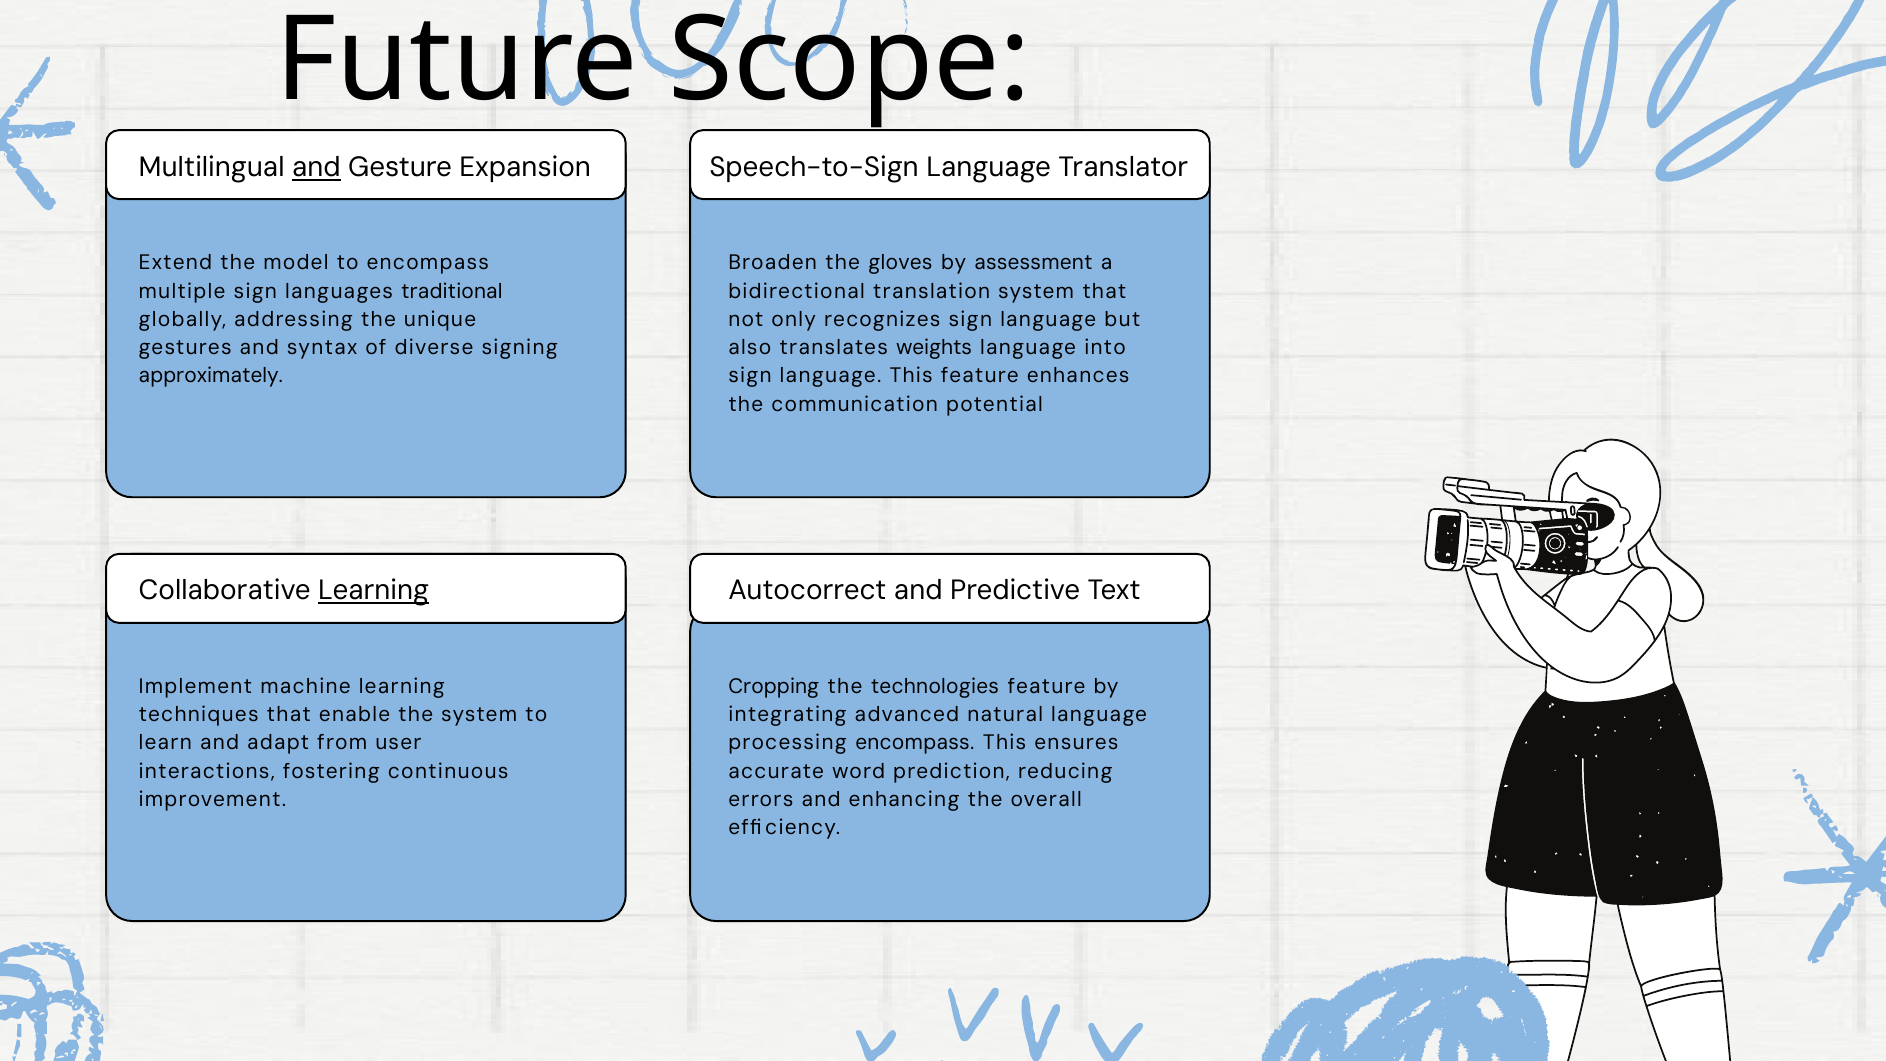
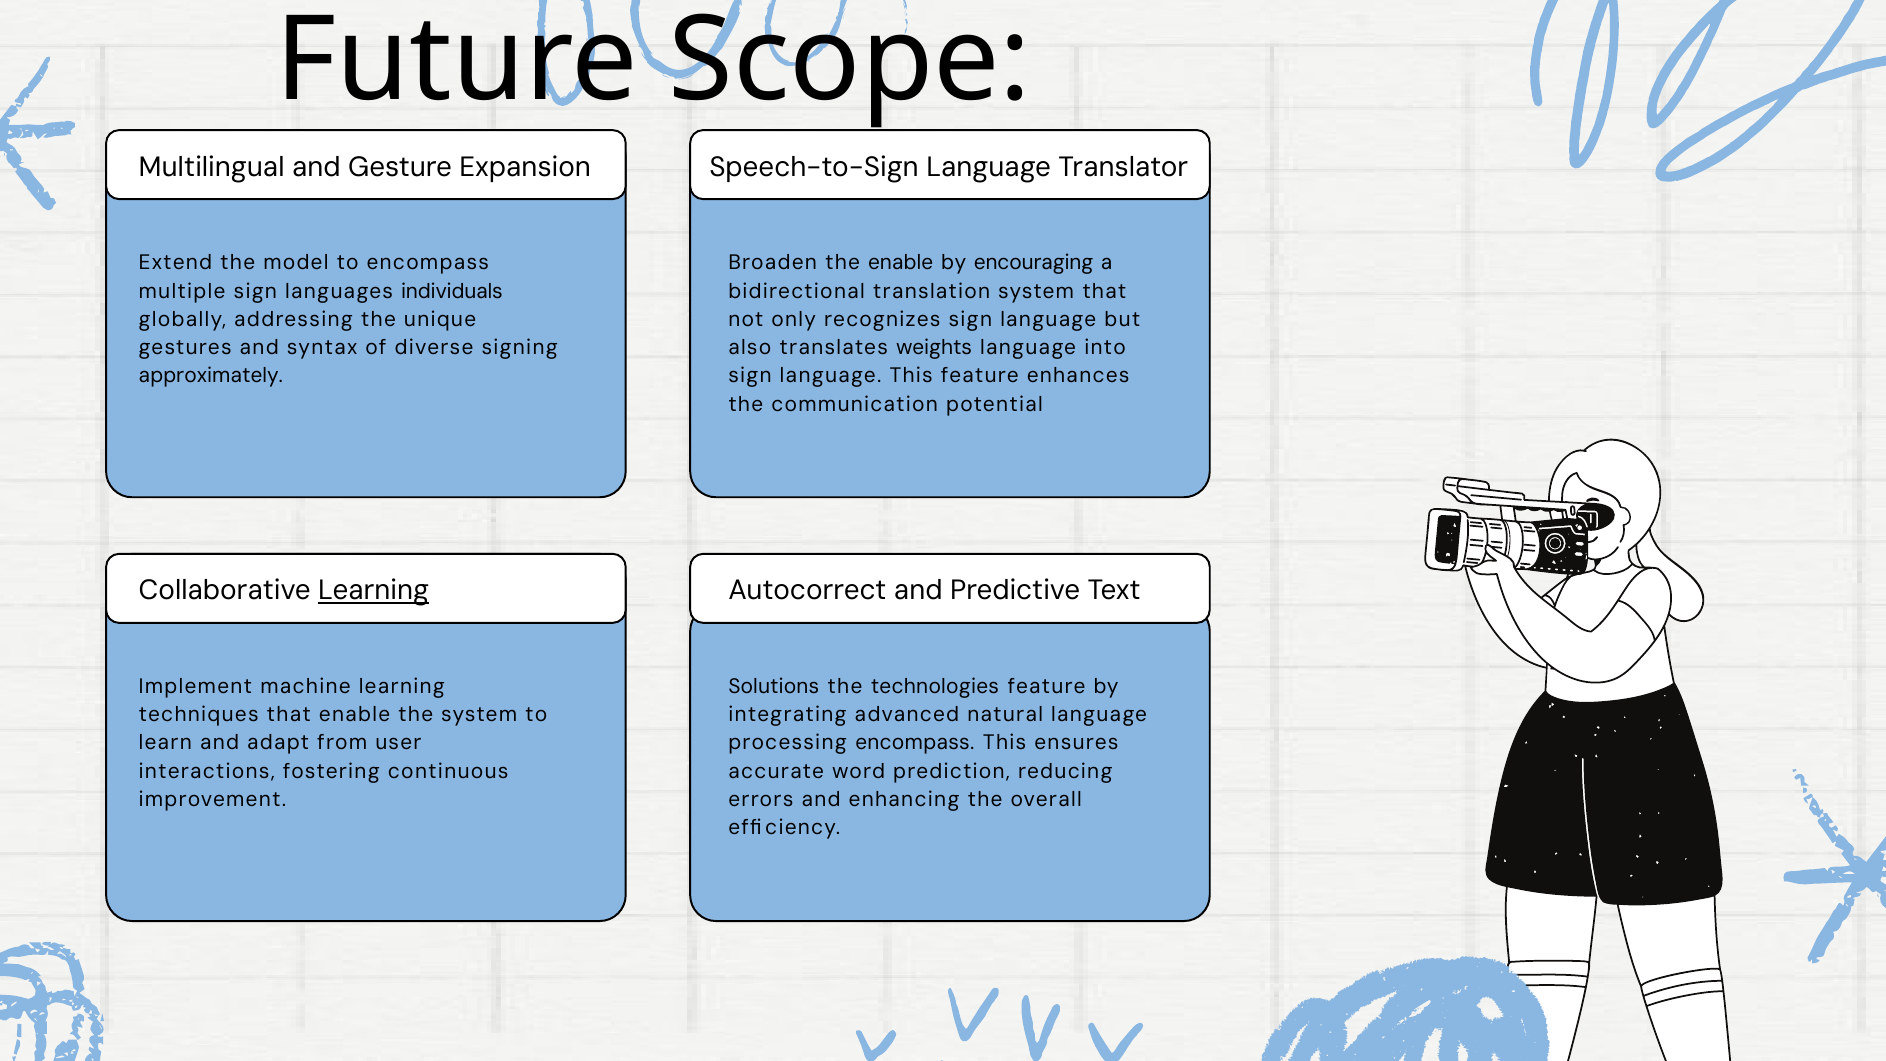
and underline: present -> none (316, 168)
the gloves: gloves -> enable (901, 263)
assessment: assessment -> encouraging (1034, 263)
traditional: traditional -> individuals (452, 291)
Cropping: Cropping -> Solutions (774, 686)
